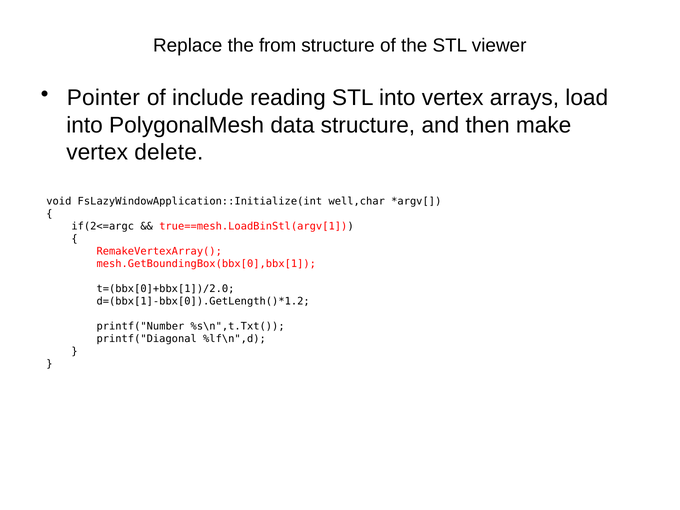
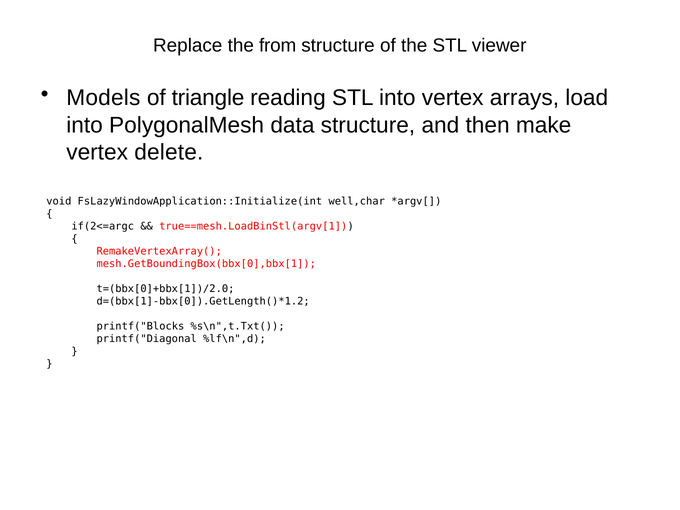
Pointer: Pointer -> Models (103, 98)
include: include -> triangle (208, 98)
printf("Number: printf("Number -> printf("Blocks (140, 326)
